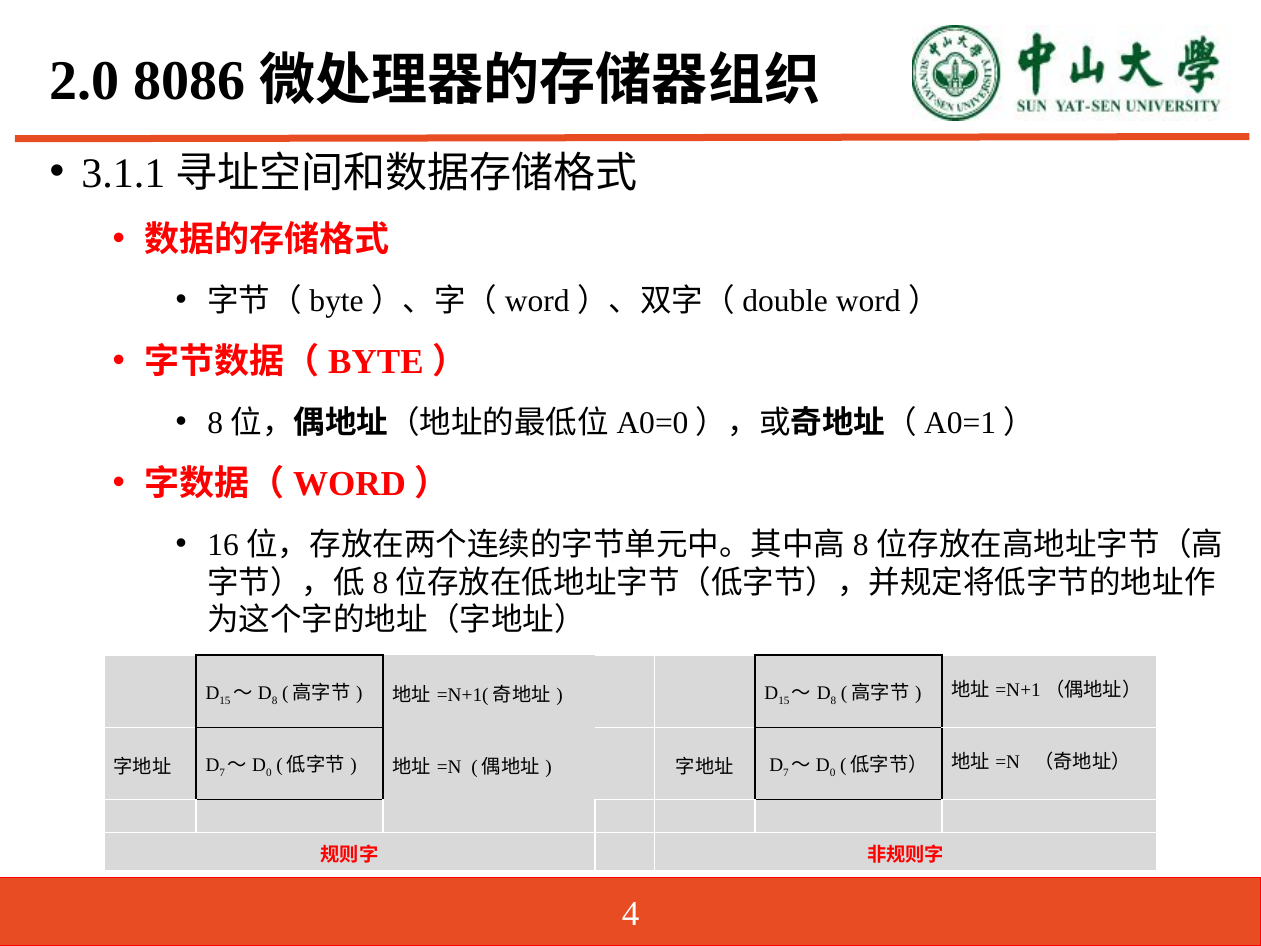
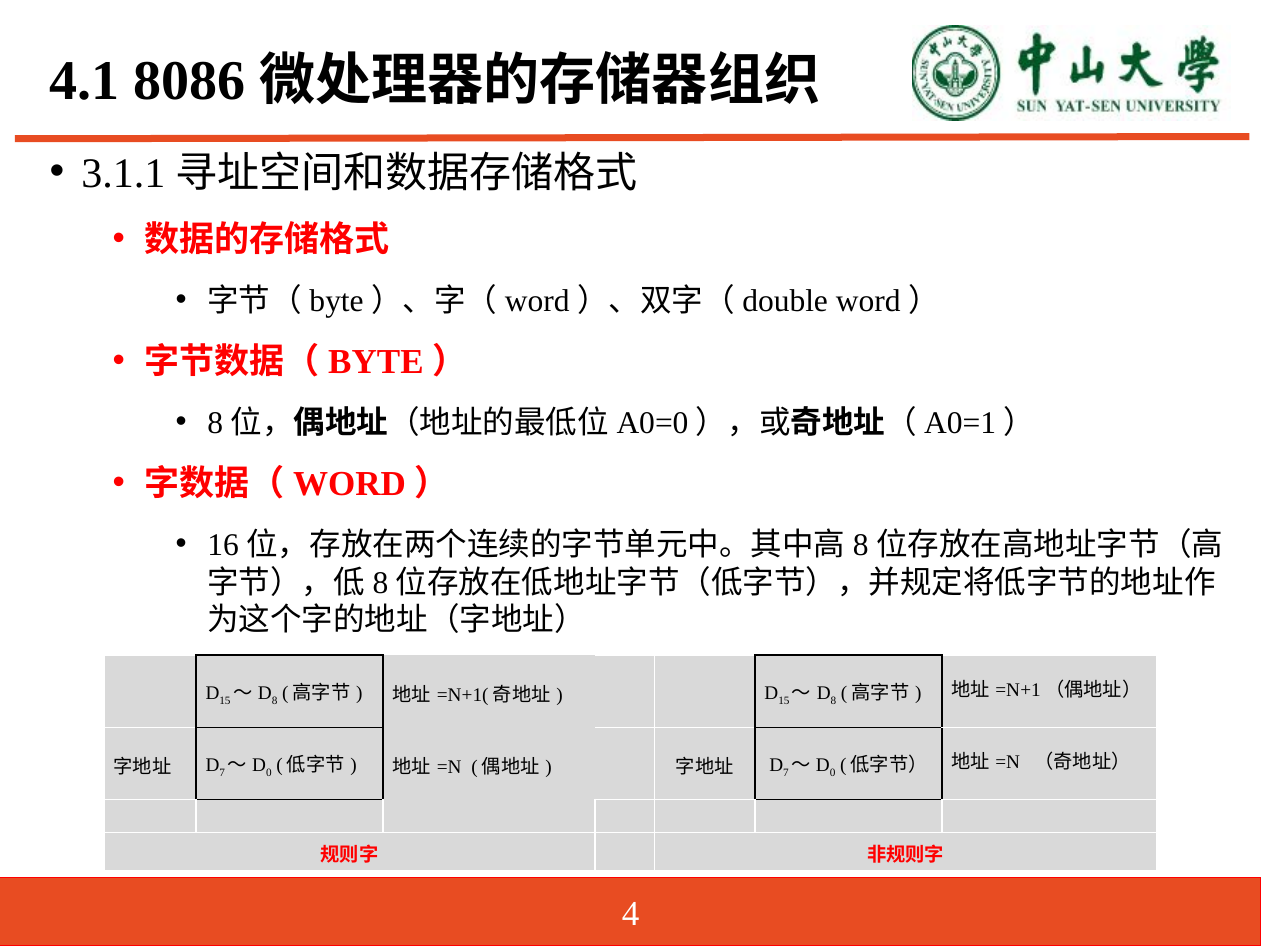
2.0: 2.0 -> 4.1 (85, 81)
